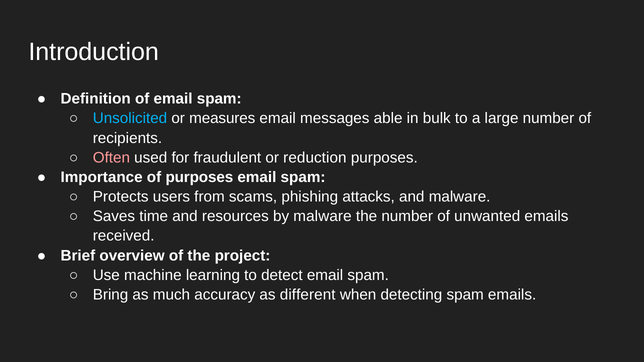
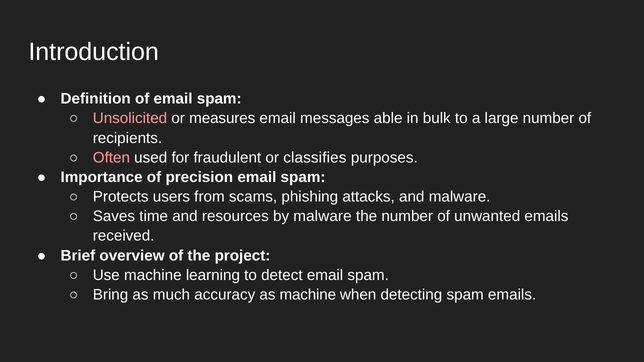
Unsolicited colour: light blue -> pink (130, 119)
reduction: reduction -> classifies (315, 158)
of purposes: purposes -> precision (199, 177)
as different: different -> machine (308, 295)
